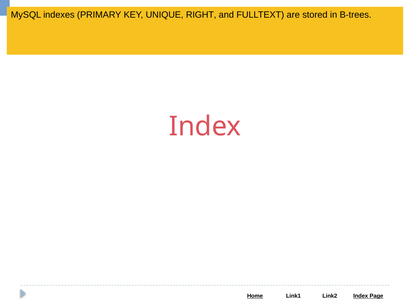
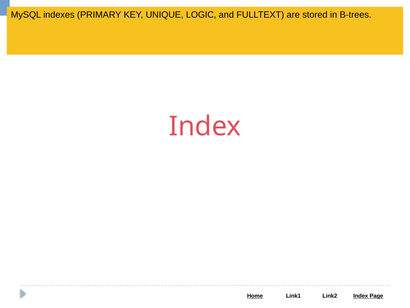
RIGHT: RIGHT -> LOGIC (201, 15)
